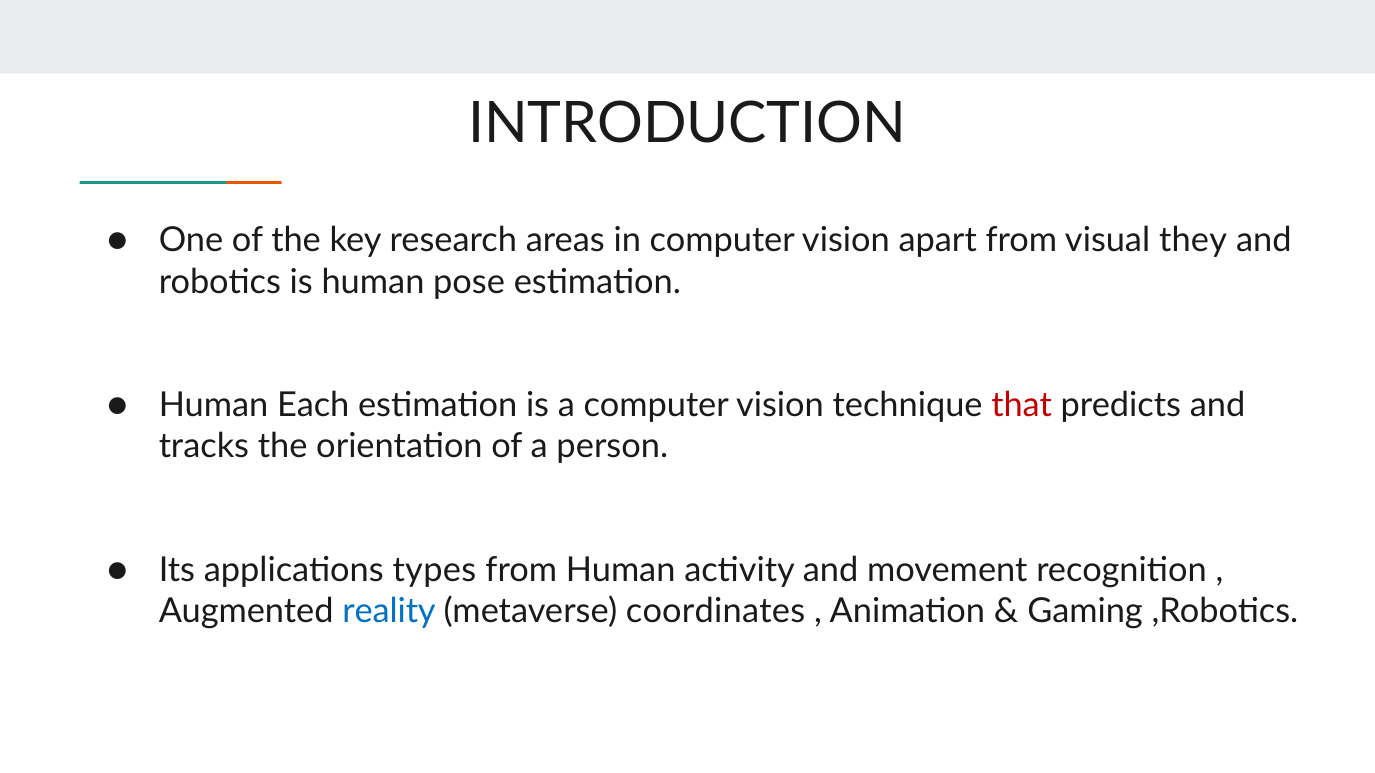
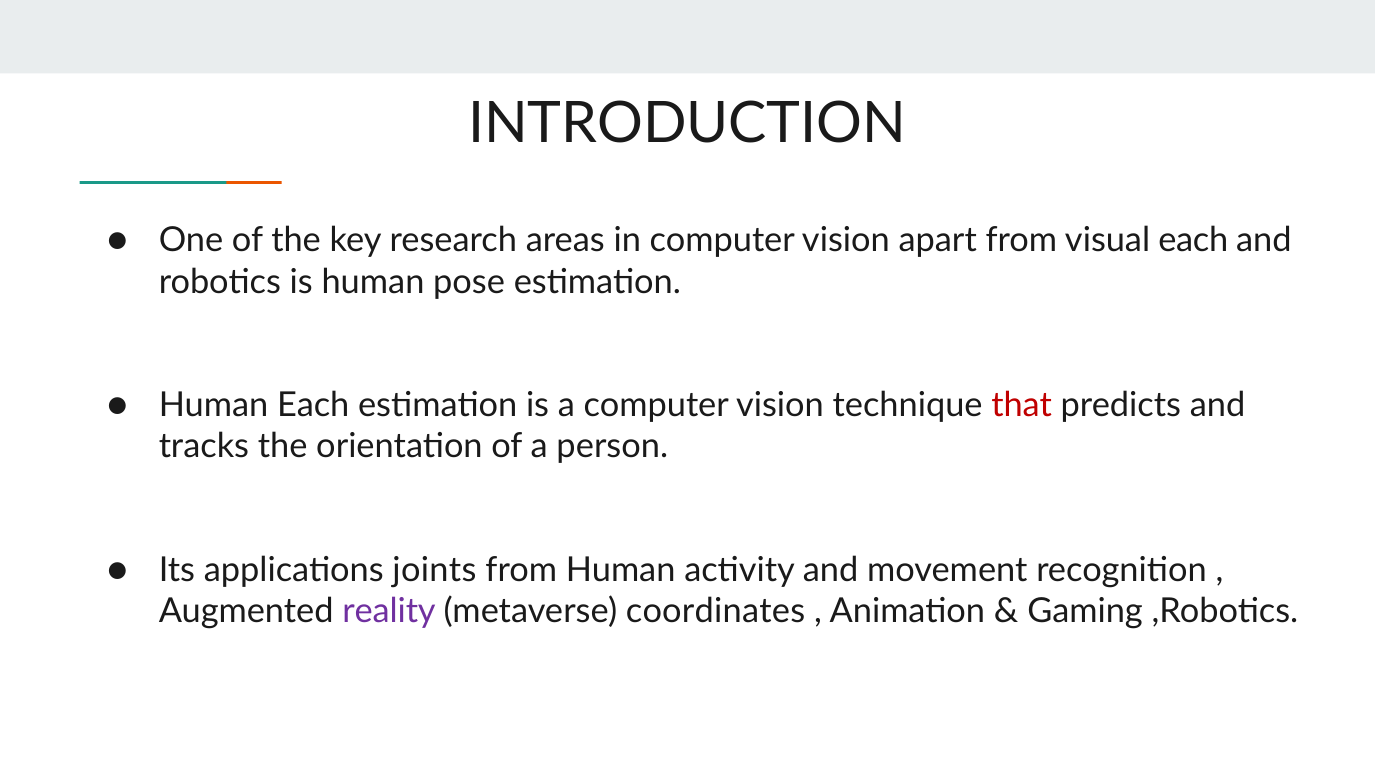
visual they: they -> each (1193, 241)
types: types -> joints (434, 571)
reality colour: blue -> purple (389, 612)
